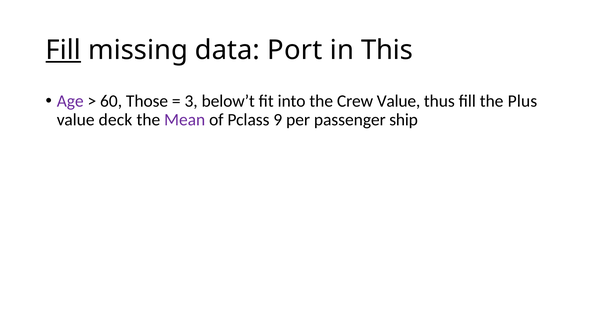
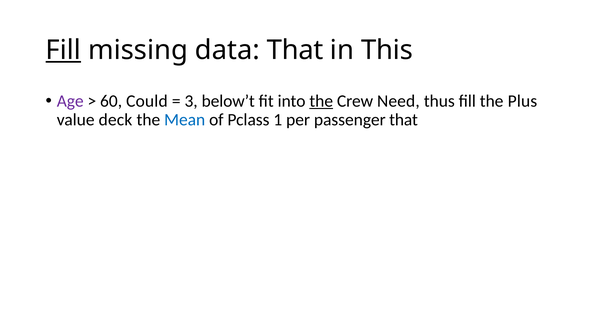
data Port: Port -> That (295, 50)
Those: Those -> Could (147, 101)
the underline: none -> present (321, 101)
Crew Value: Value -> Need (398, 101)
Mean colour: purple -> blue (185, 120)
9: 9 -> 1 (278, 120)
passenger ship: ship -> that (404, 120)
